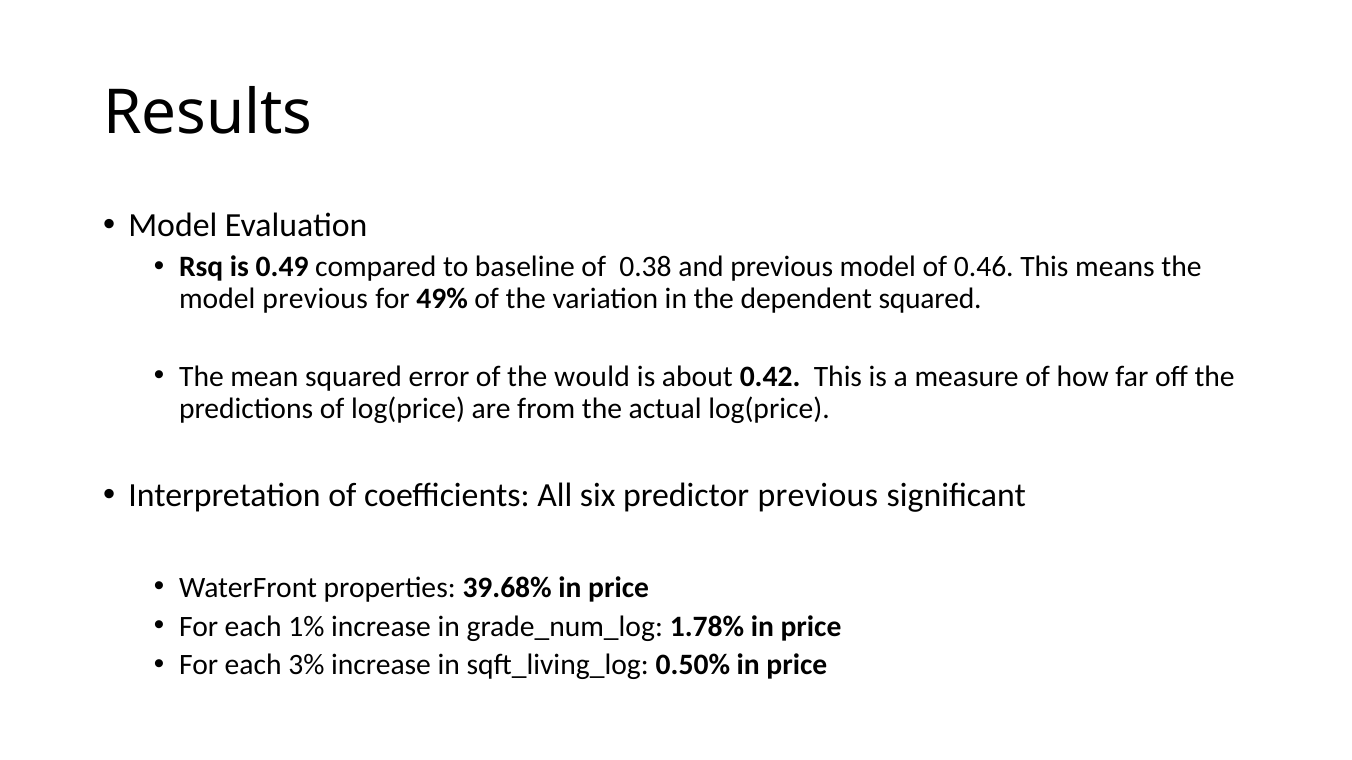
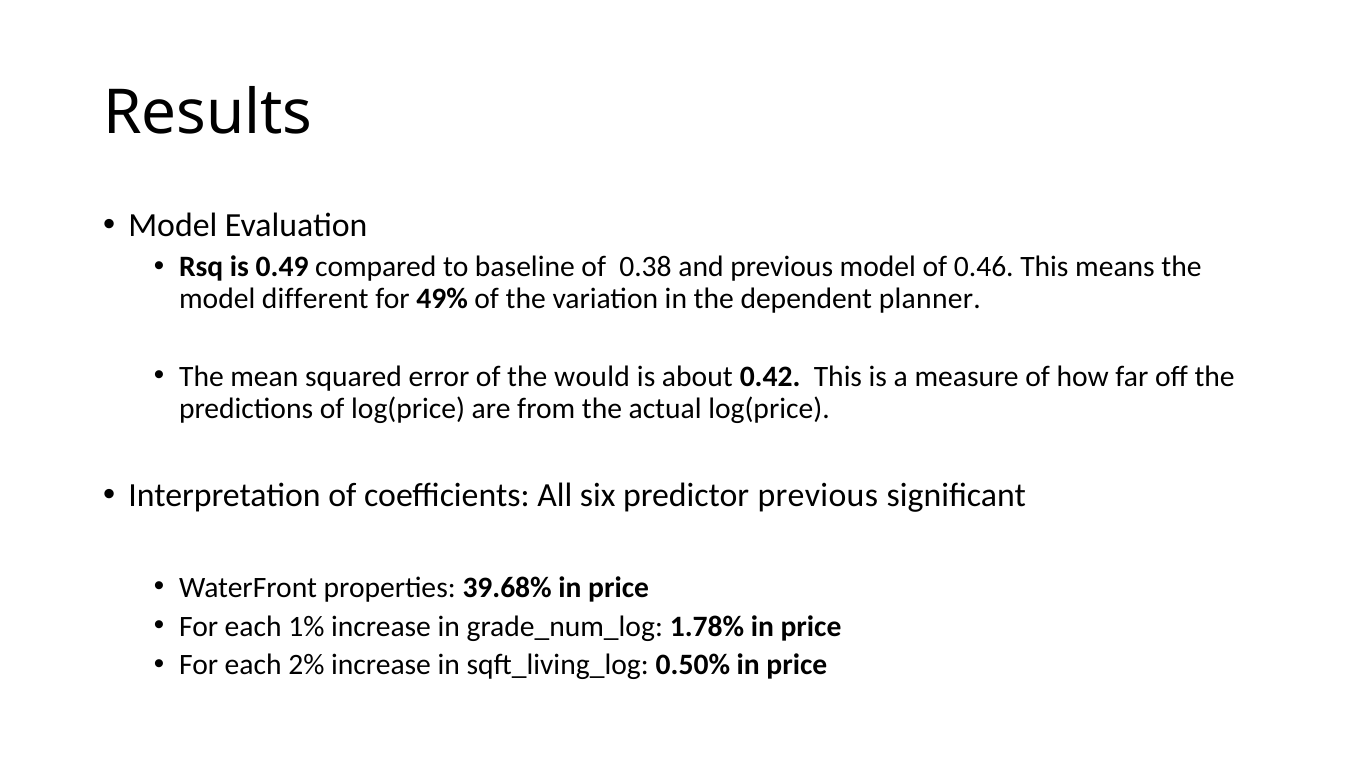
model previous: previous -> different (315, 299)
dependent squared: squared -> planner (930, 299)
3%: 3% -> 2% (306, 666)
